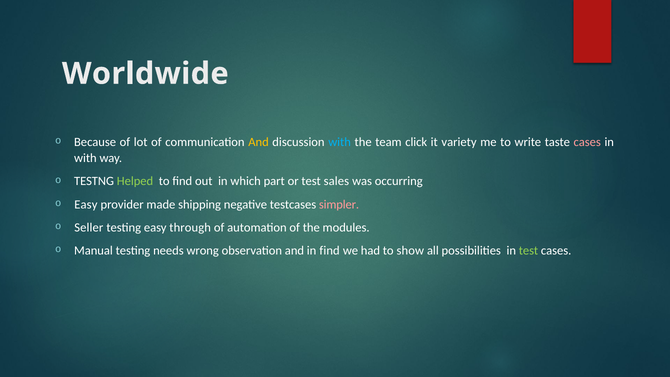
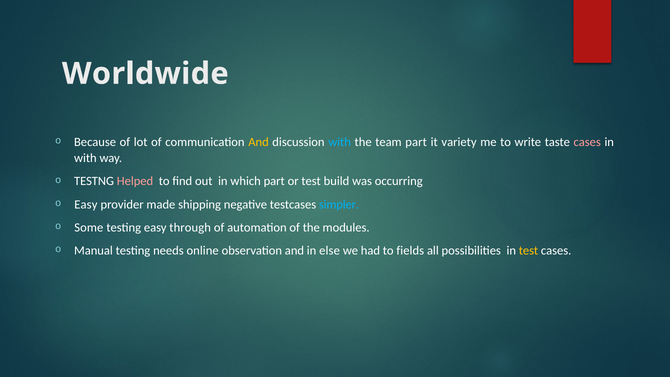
team click: click -> part (416, 142)
Helped colour: light green -> pink (135, 181)
sales: sales -> build (336, 181)
simpler colour: pink -> light blue (339, 204)
Seller: Seller -> Some (89, 227)
wrong: wrong -> online (203, 251)
in find: find -> else (330, 251)
show: show -> fields (410, 251)
test colour: light green -> yellow (529, 251)
